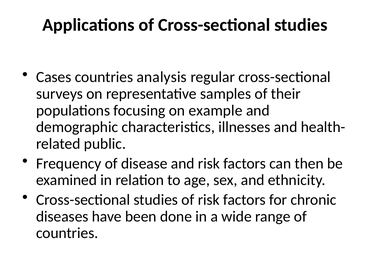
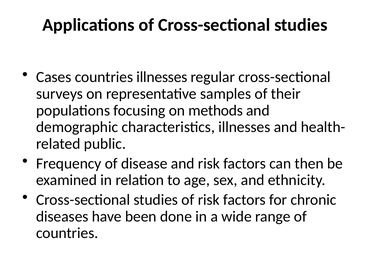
countries analysis: analysis -> illnesses (162, 77)
example: example -> methods (216, 110)
